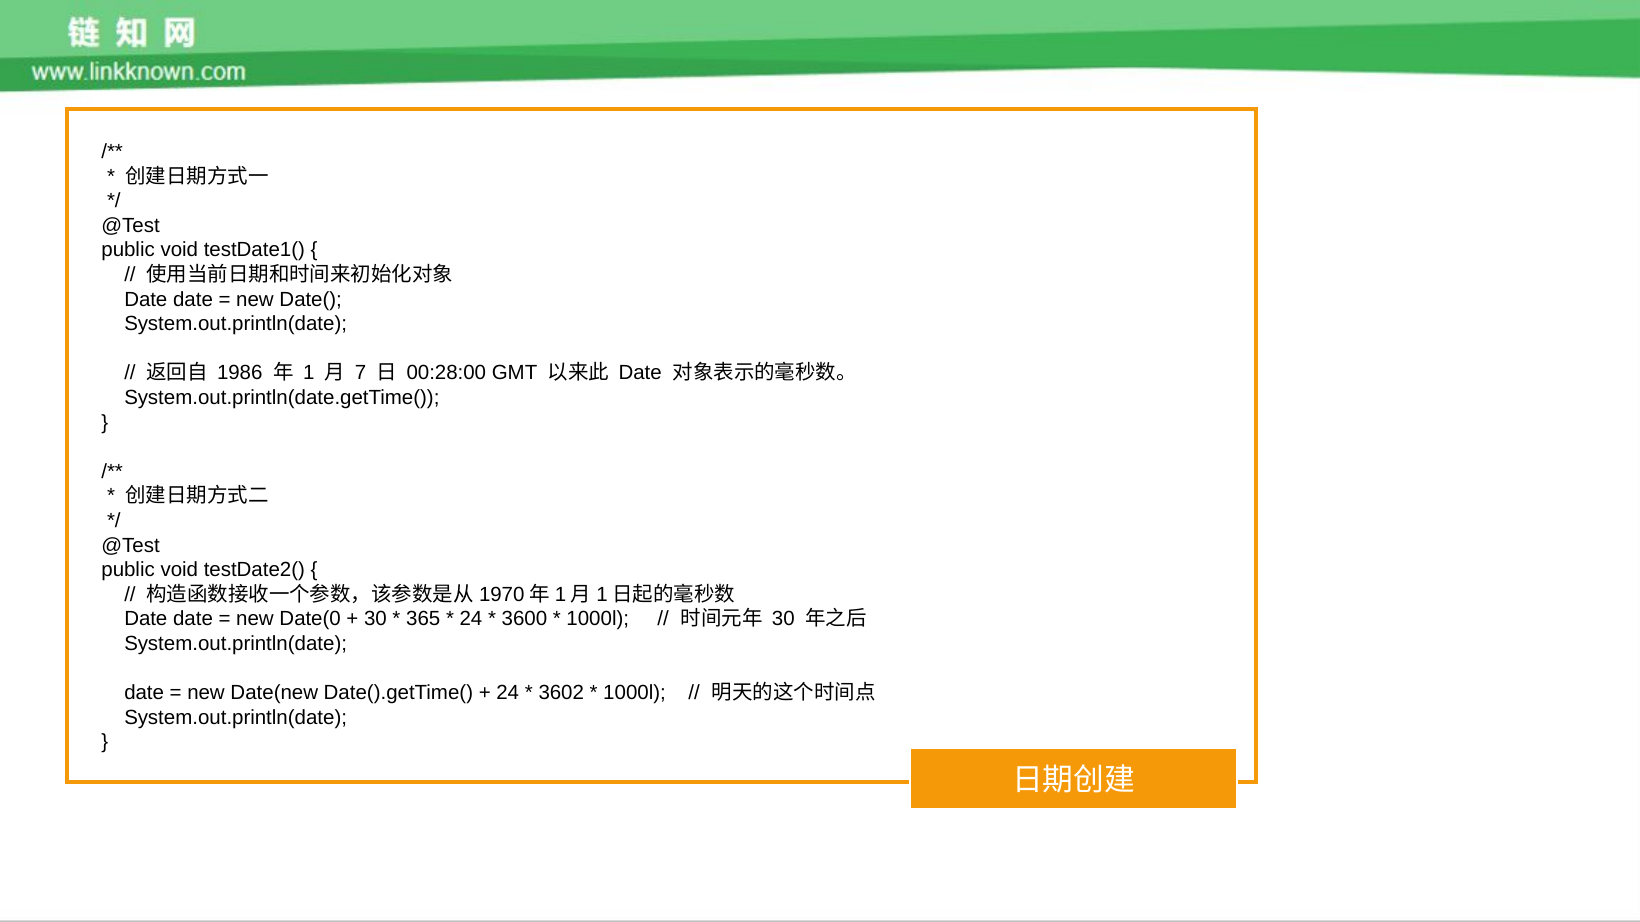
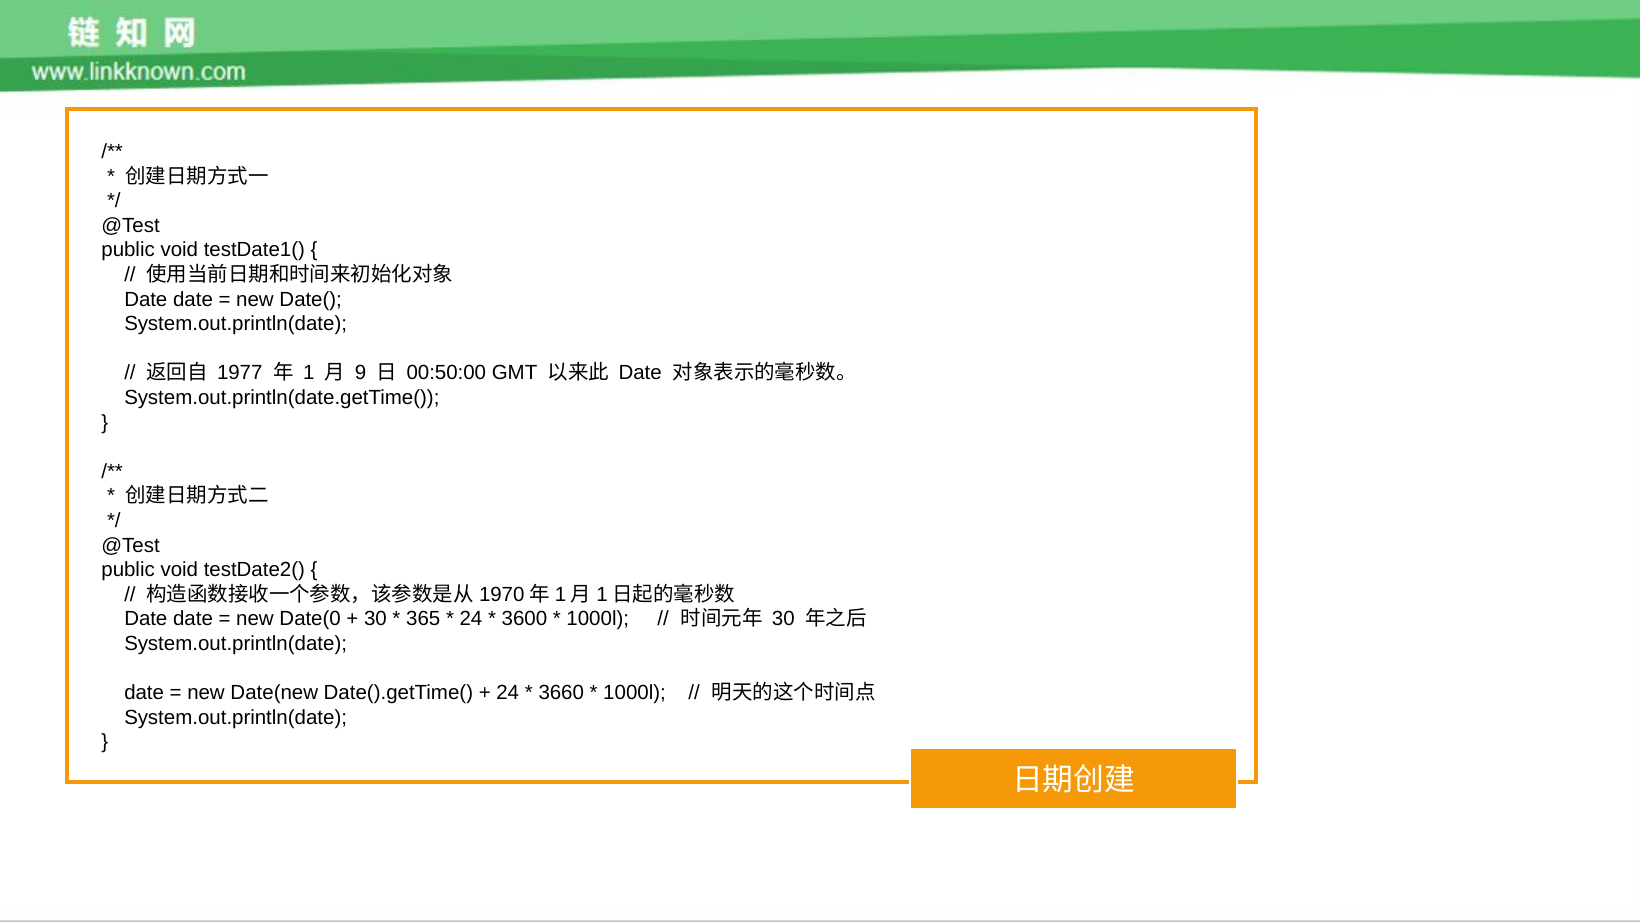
1986: 1986 -> 1977 (240, 373)
7: 7 -> 9 (361, 373)
00:28:00: 00:28:00 -> 00:50:00 (446, 373)
3602: 3602 -> 3660 (561, 693)
